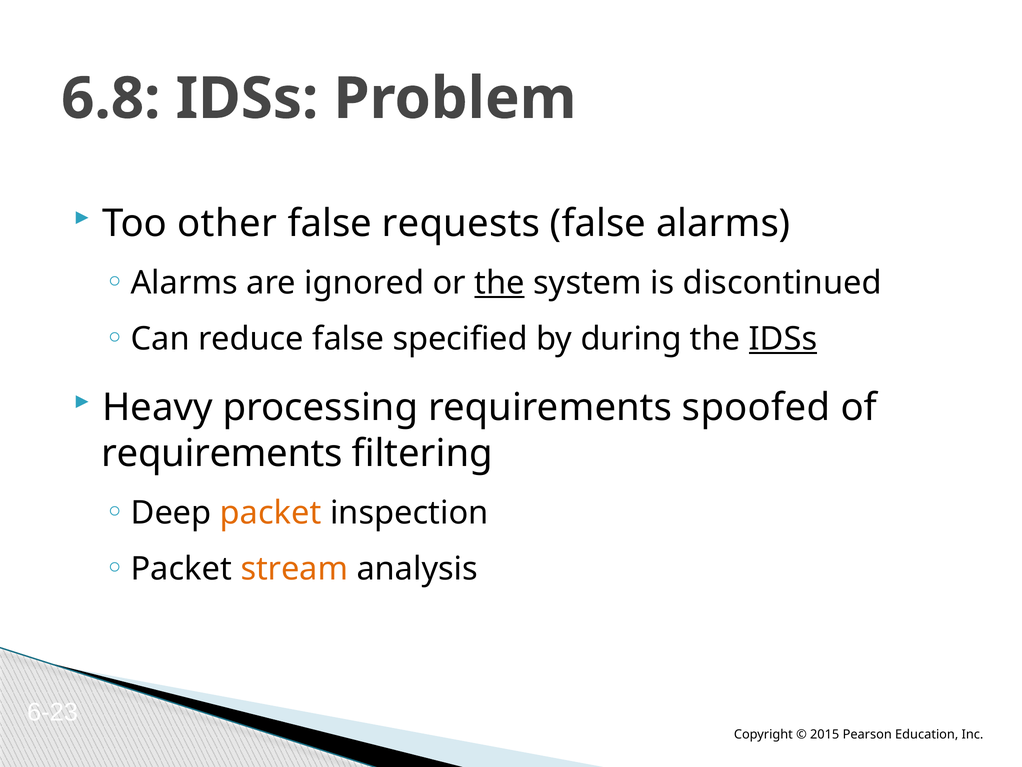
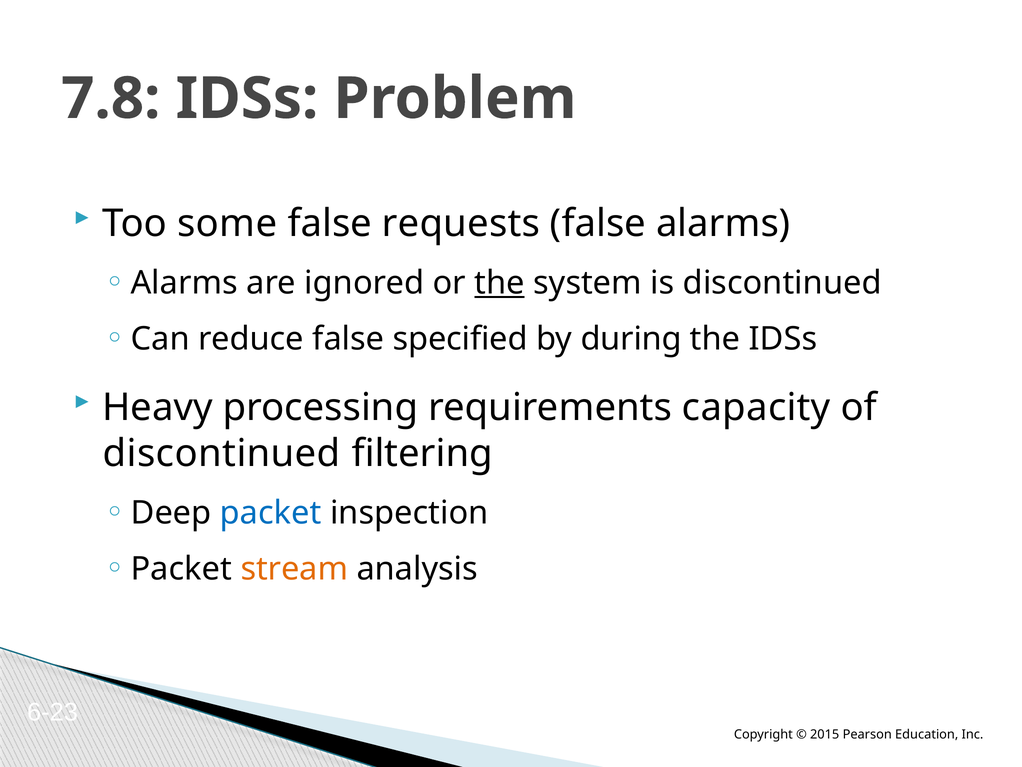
6.8: 6.8 -> 7.8 (111, 99)
other: other -> some (227, 223)
IDSs underline: present -> none (783, 339)
spoofed: spoofed -> capacity (756, 407)
requirements: requirements -> discontinued (222, 453)
packet colour: orange -> blue (271, 513)
